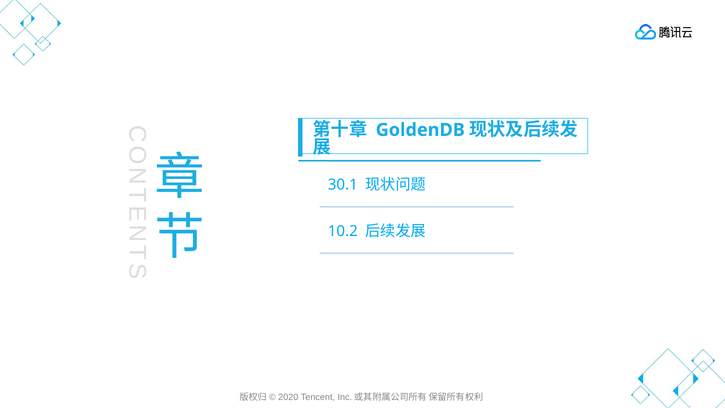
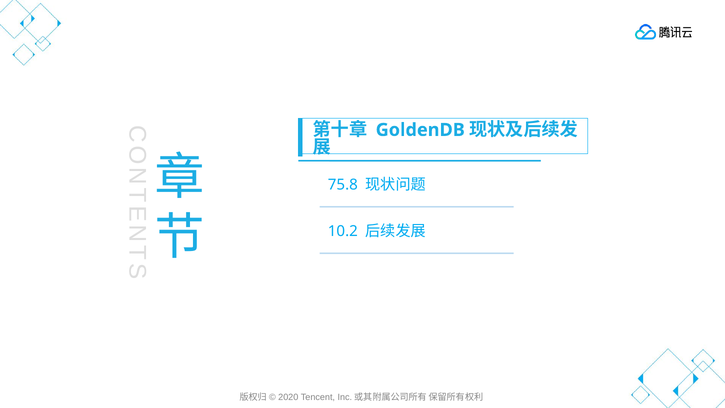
30.1: 30.1 -> 75.8 (343, 185)
